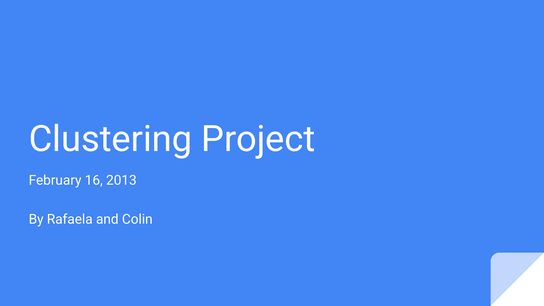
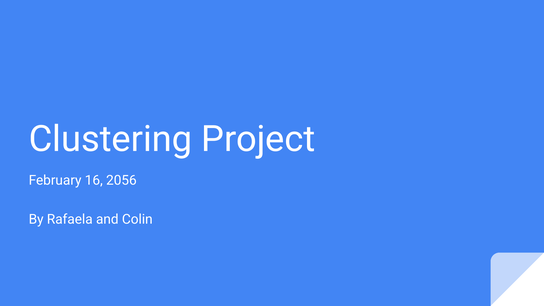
2013: 2013 -> 2056 (121, 180)
